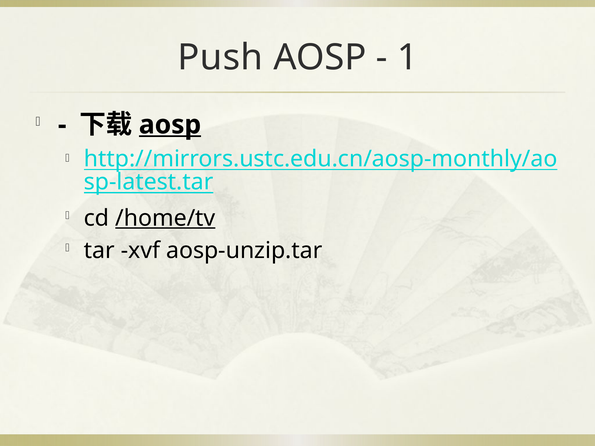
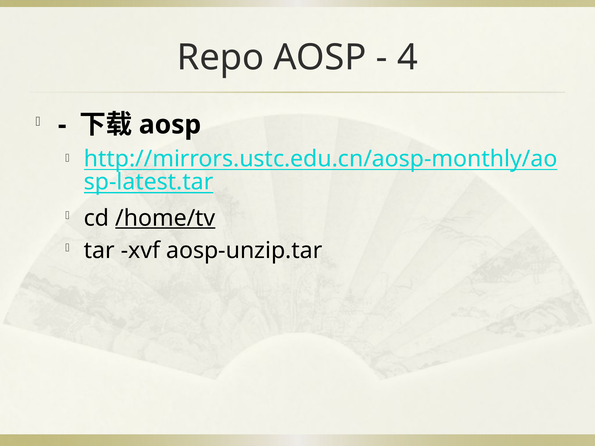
Push: Push -> Repo (221, 58)
1: 1 -> 4 (407, 58)
aosp underline: present -> none (170, 125)
